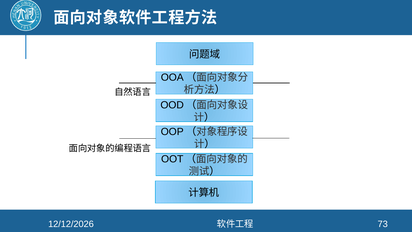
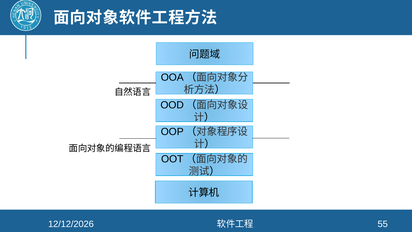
73: 73 -> 55 (383, 224)
